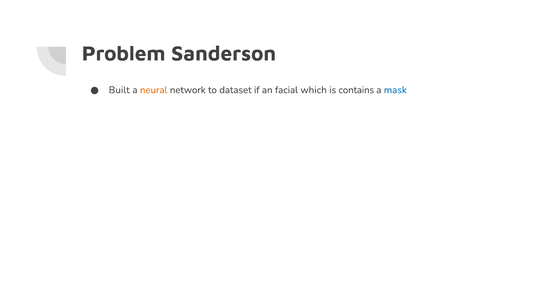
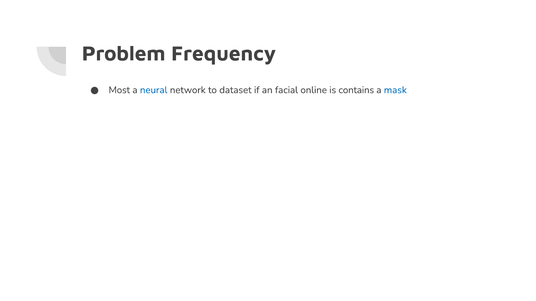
Sanderson: Sanderson -> Frequency (224, 54)
Built: Built -> Most (119, 90)
neural colour: orange -> blue (154, 90)
which: which -> online (314, 90)
